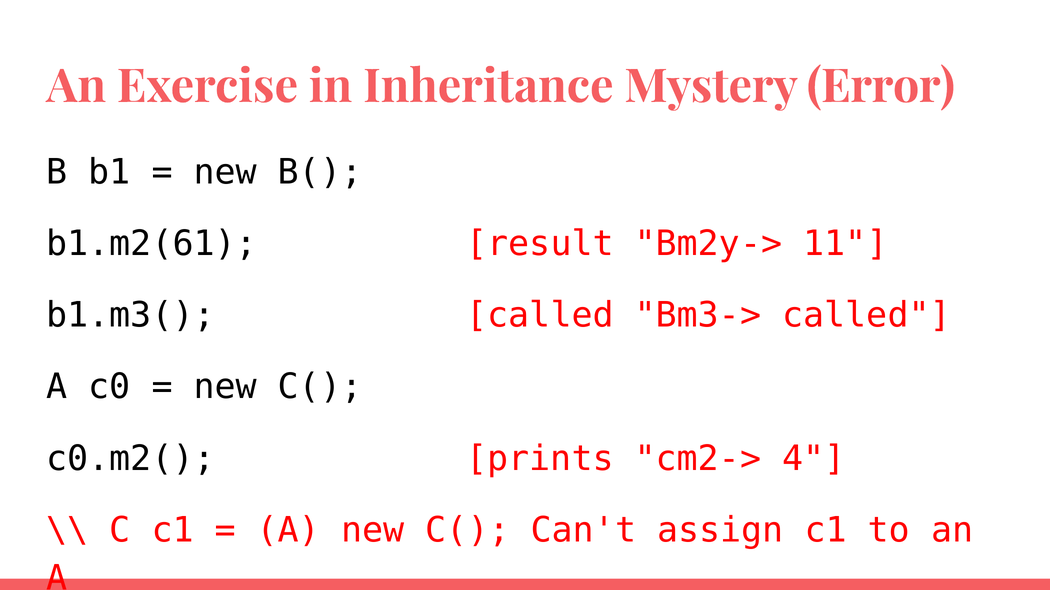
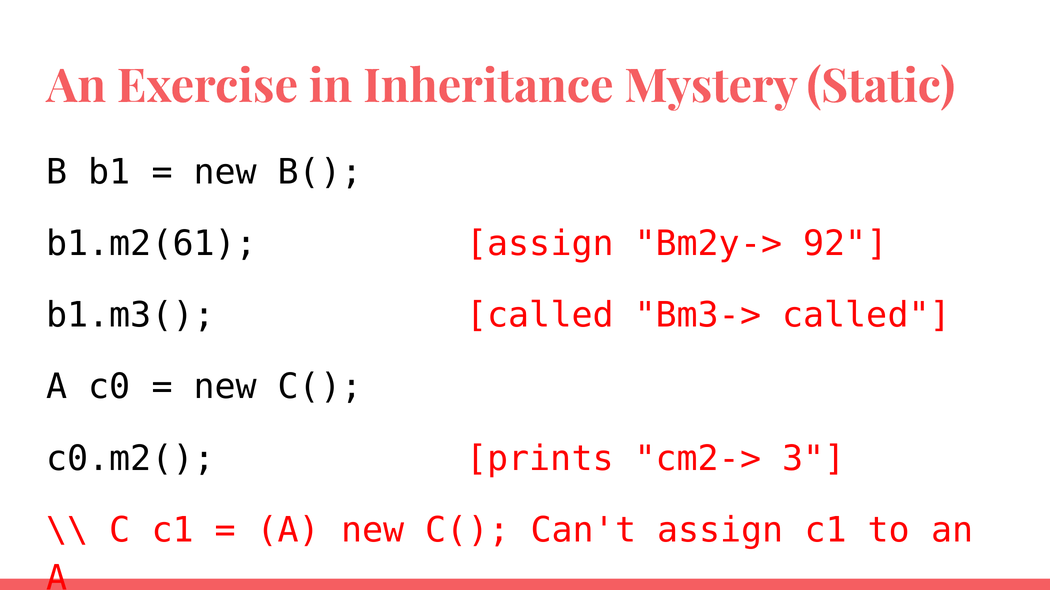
Error: Error -> Static (881, 87)
b1.m2(61 result: result -> assign (540, 244)
11: 11 -> 92 (845, 244)
4: 4 -> 3 (814, 459)
